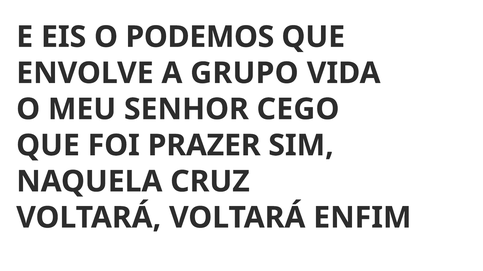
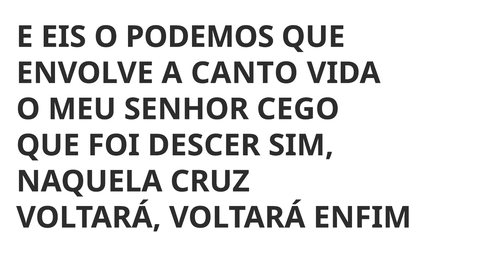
GRUPO: GRUPO -> CANTO (244, 73)
PRAZER: PRAZER -> DESCER (204, 146)
